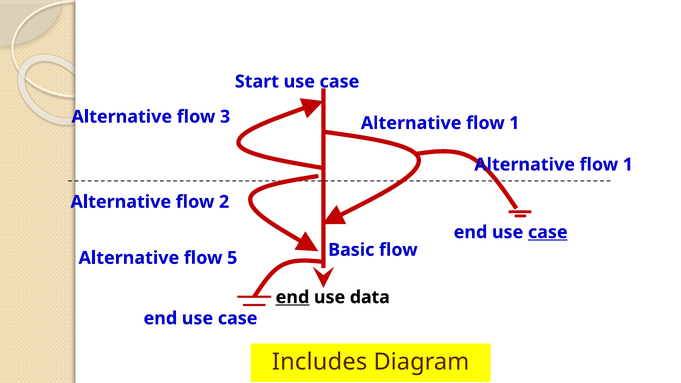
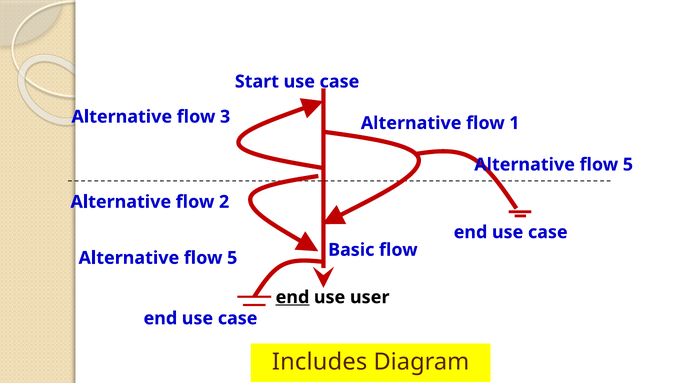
1: 1 -> 5 (628, 165)
case underline: present -> none (548, 232)
data: data -> user (370, 297)
